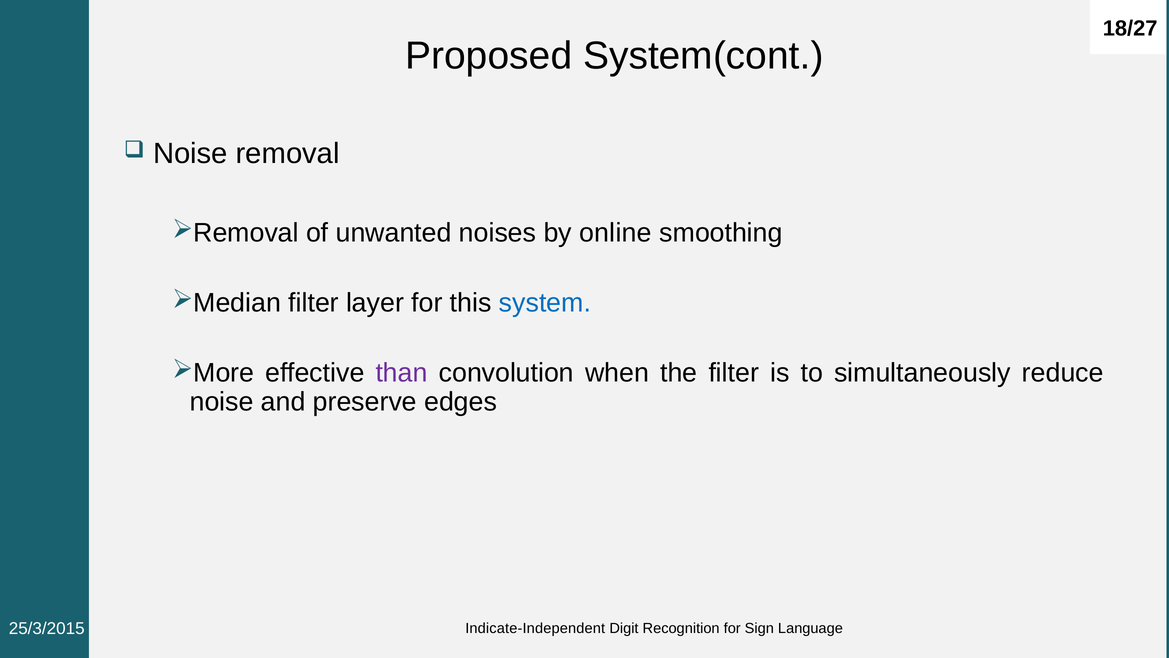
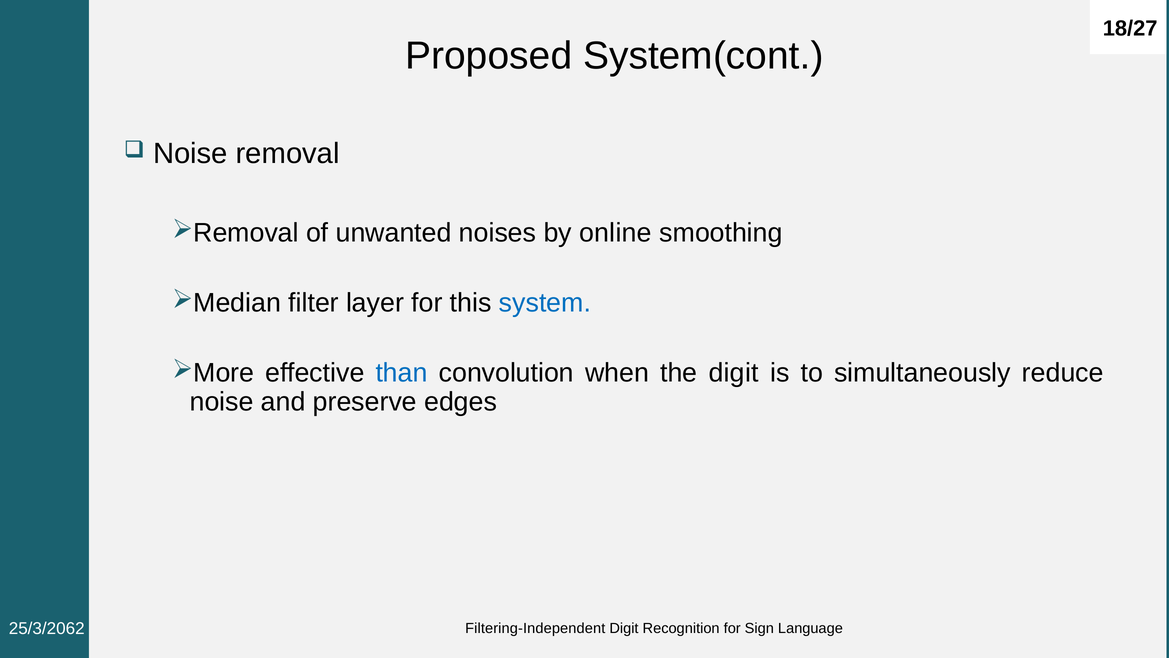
than colour: purple -> blue (402, 373)
the filter: filter -> digit (734, 373)
25/3/2015: 25/3/2015 -> 25/3/2062 (47, 628)
Indicate-Independent: Indicate-Independent -> Filtering-Independent (535, 628)
